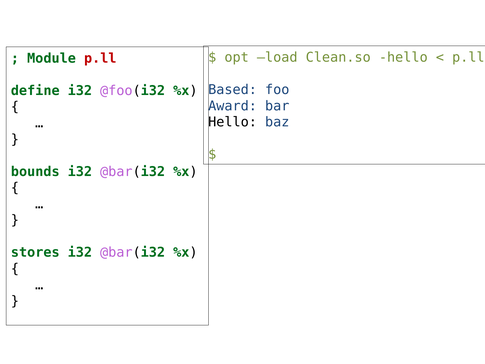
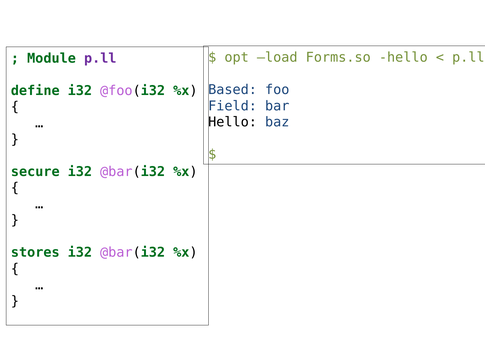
Clean.so: Clean.so -> Forms.so (338, 57)
p.ll colour: red -> purple (100, 58)
Award: Award -> Field (233, 106)
bounds: bounds -> secure (35, 171)
